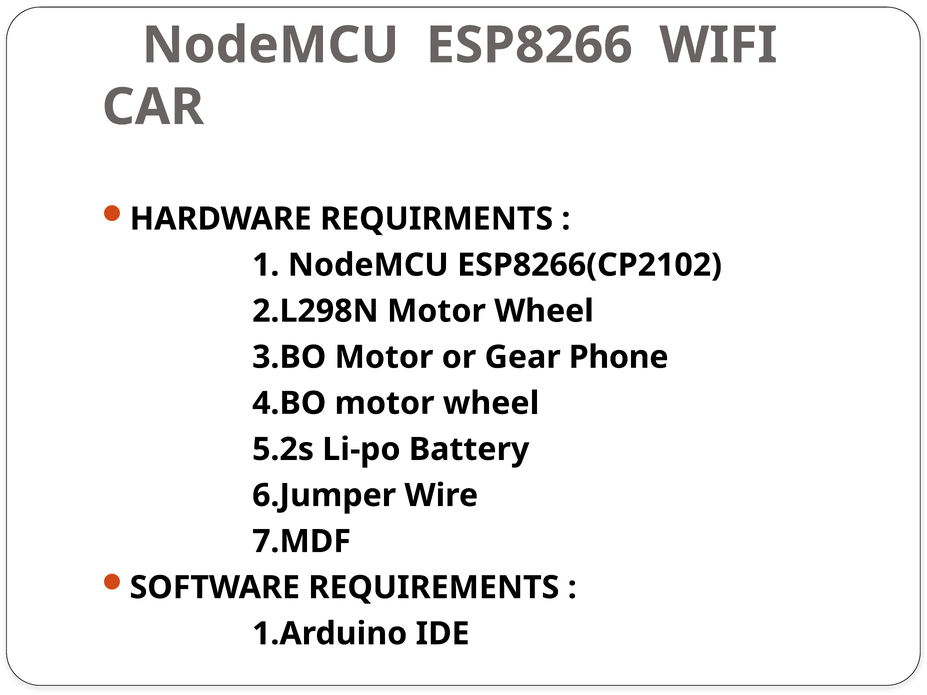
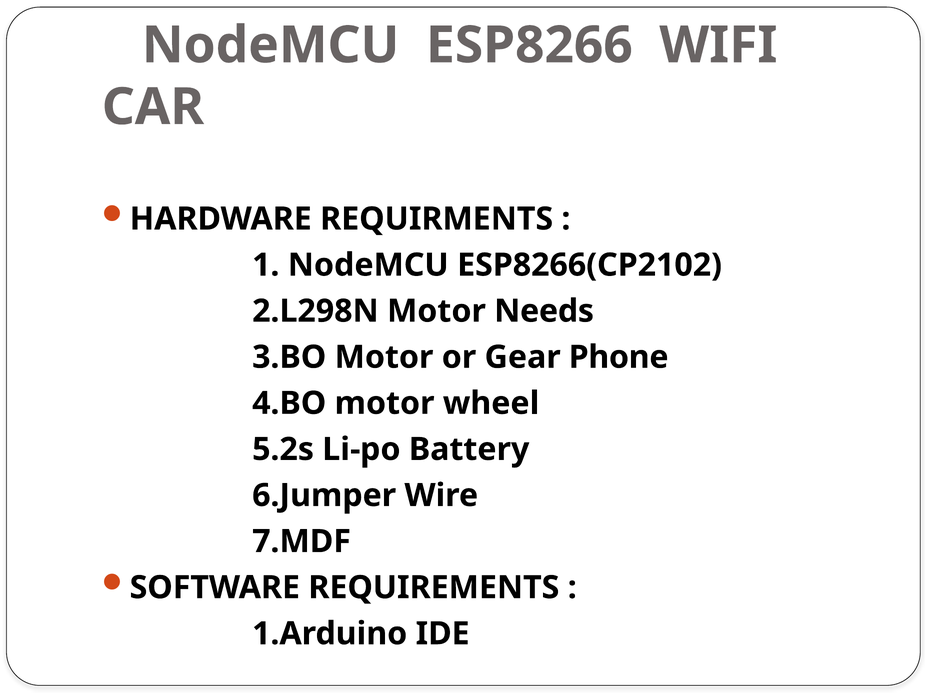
2.L298N Motor Wheel: Wheel -> Needs (544, 311)
